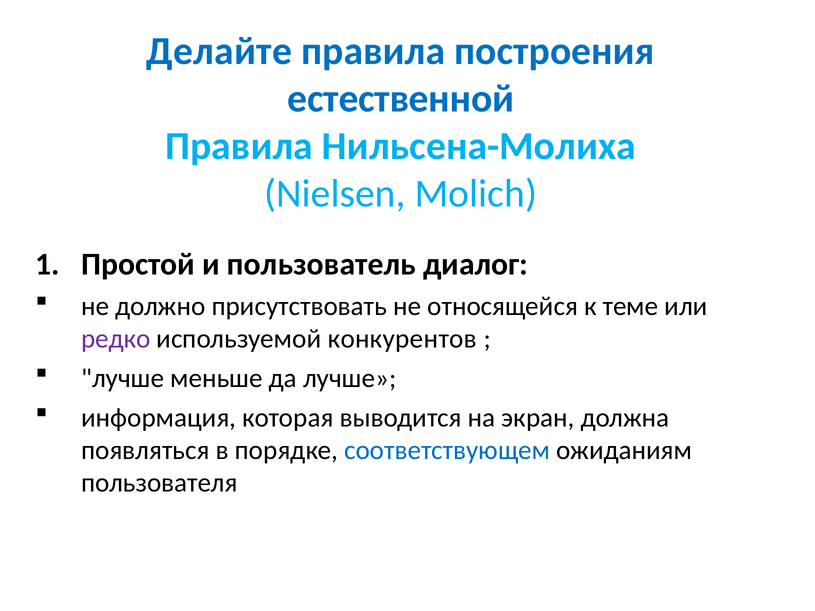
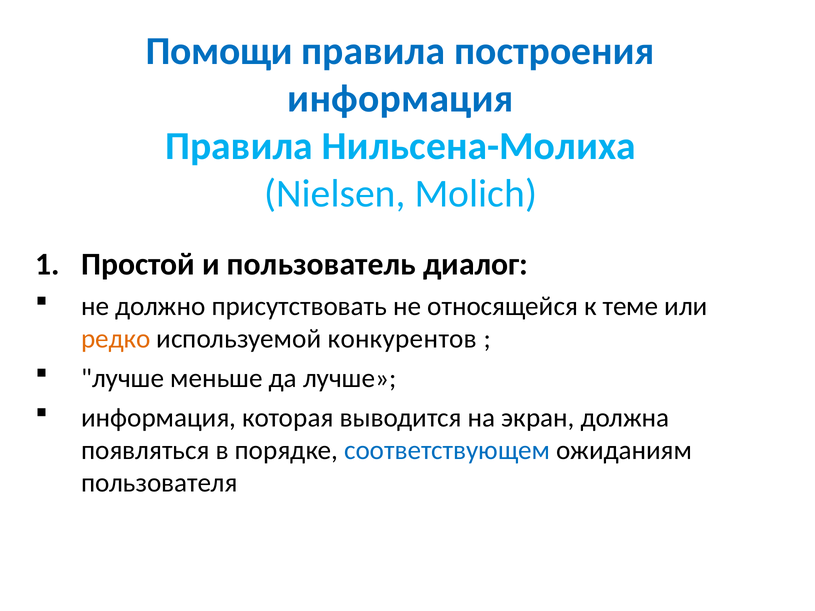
Делайте: Делайте -> Помощи (219, 51)
естественной: естественной -> информация (401, 99)
редко colour: purple -> orange (116, 339)
